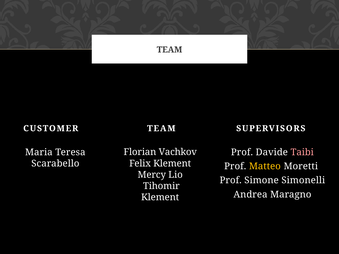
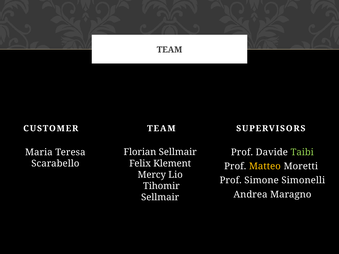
Florian Vachkov: Vachkov -> Sellmair (178, 152)
Taibi colour: pink -> light green (302, 152)
Klement: Klement -> Sellmair (160, 197)
